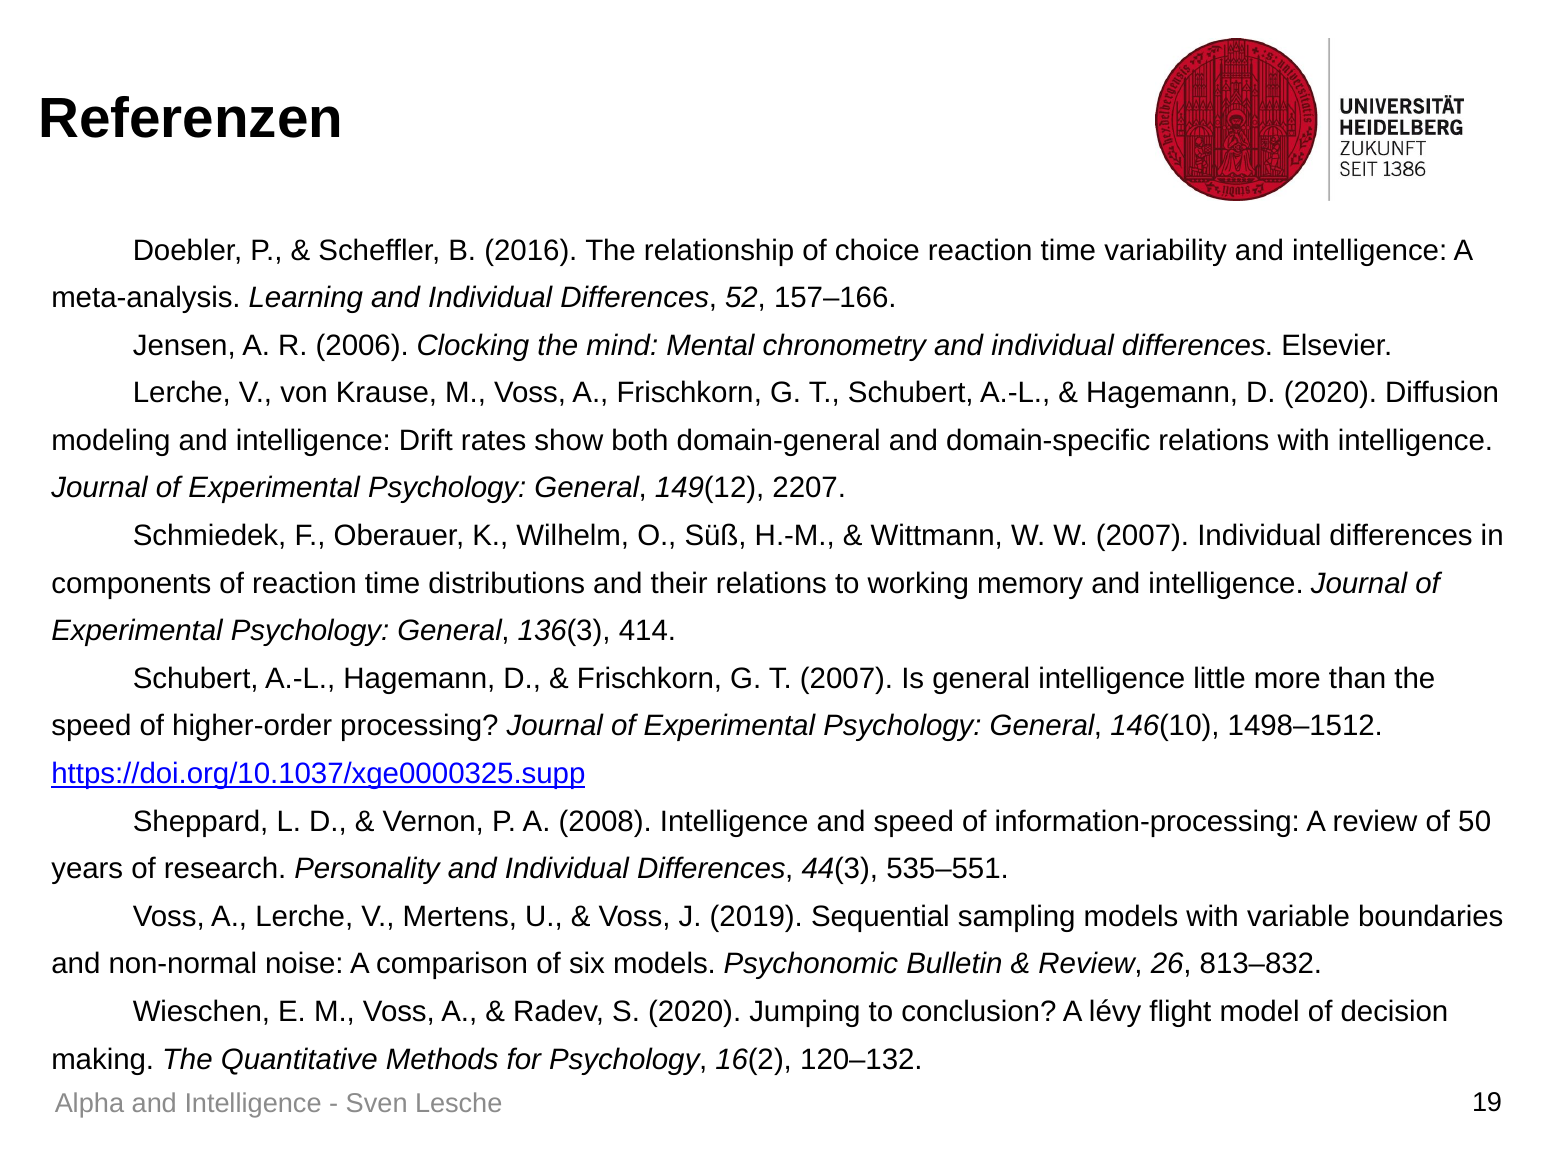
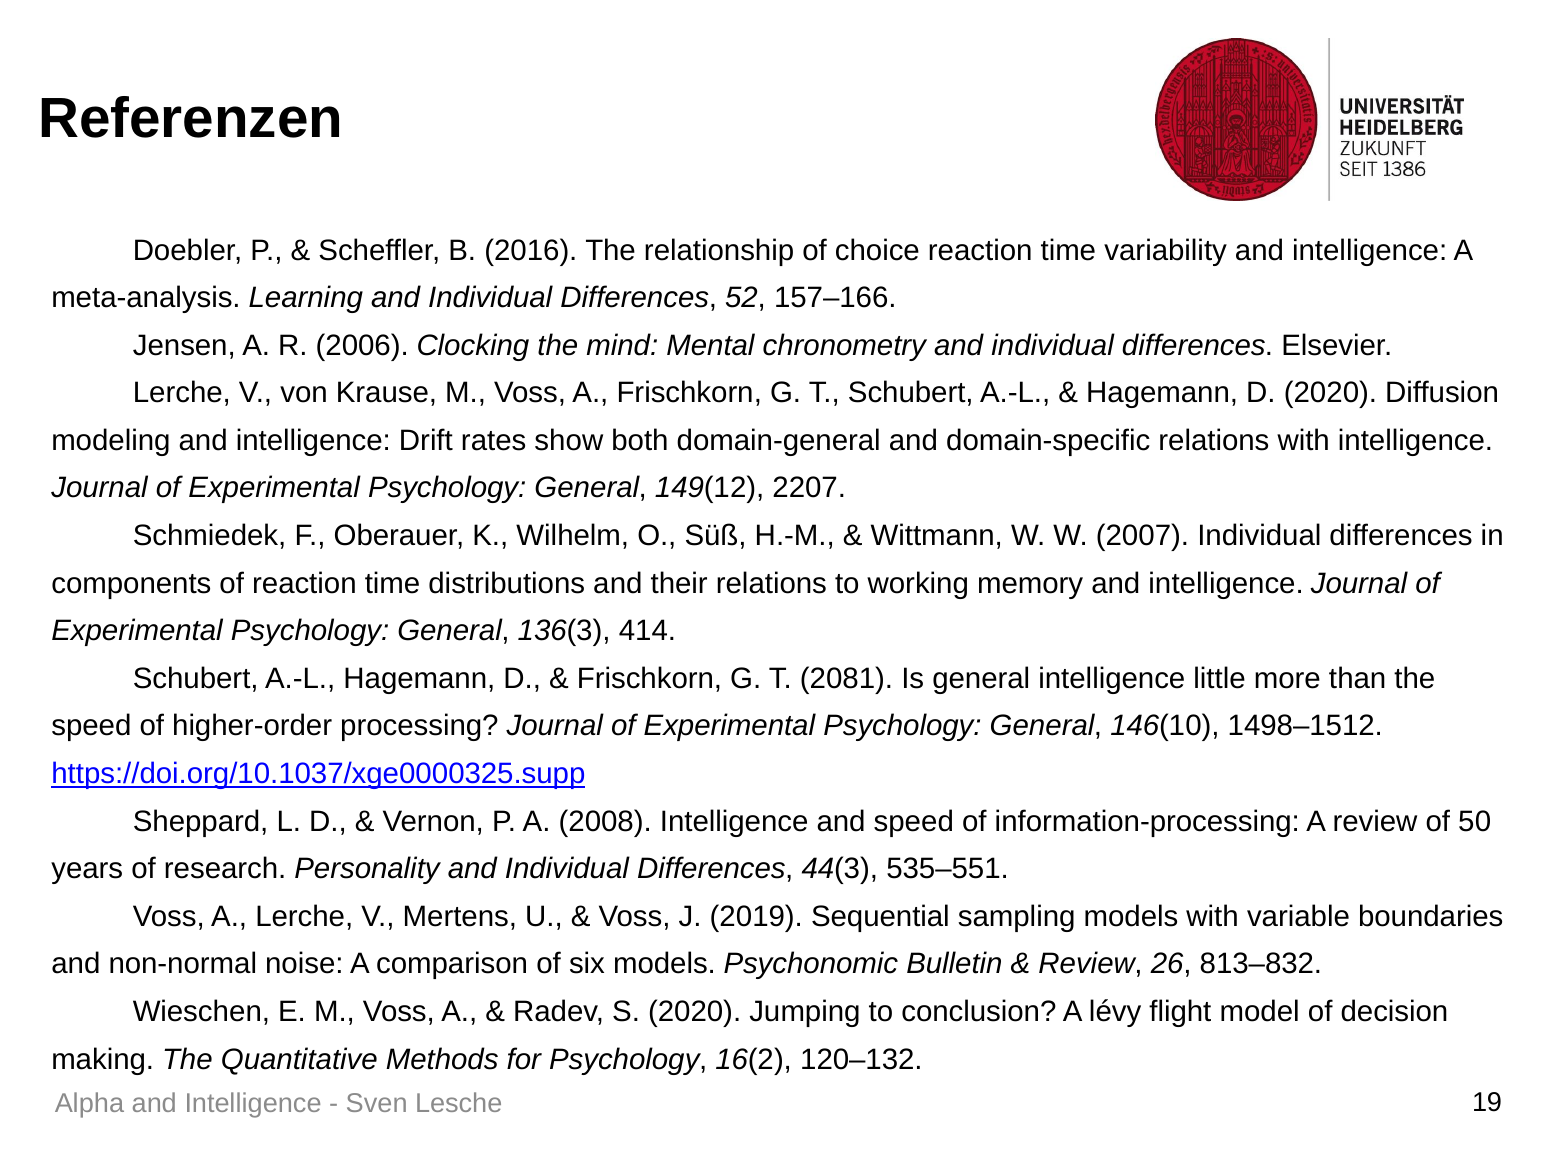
T 2007: 2007 -> 2081 (847, 678)
